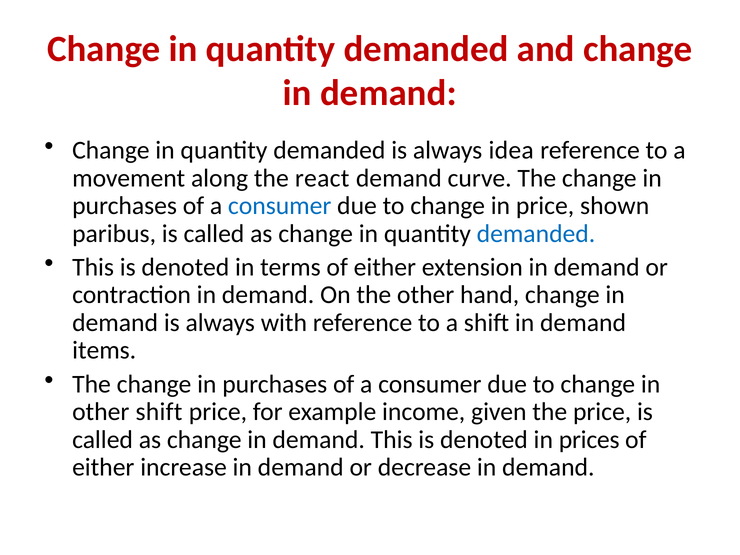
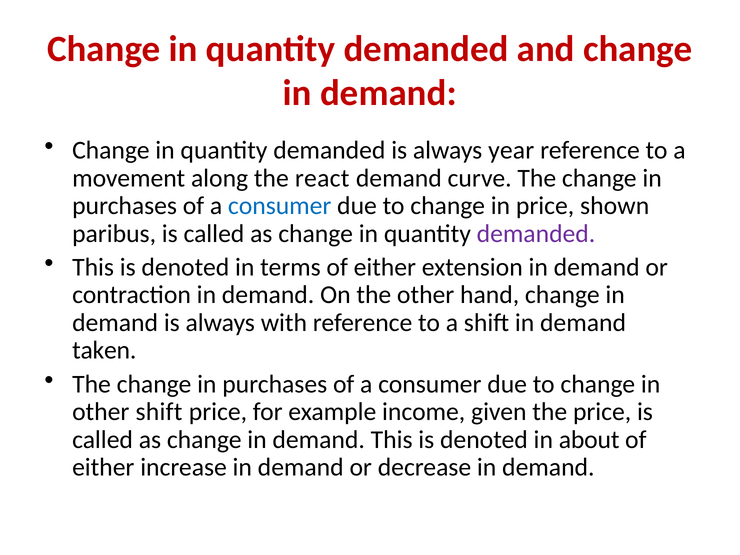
idea: idea -> year (511, 150)
demanded colour: blue -> purple (536, 234)
items: items -> taken (104, 350)
prices: prices -> about (589, 440)
